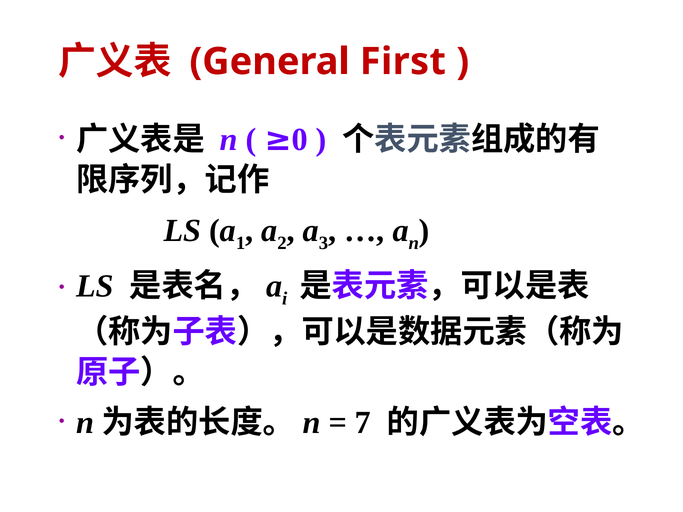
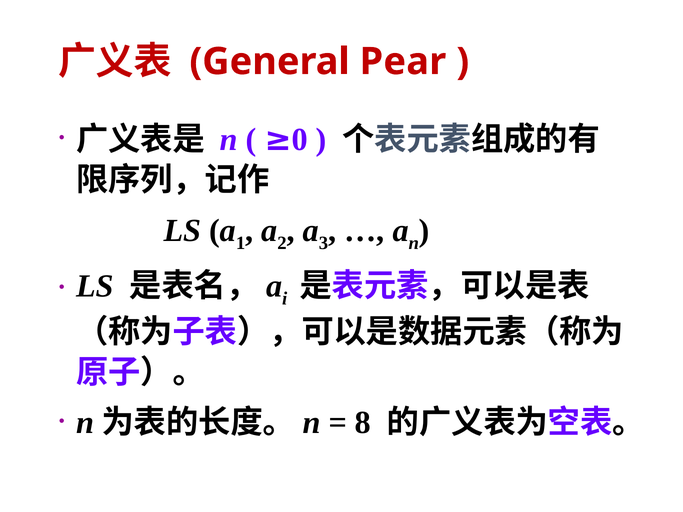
First: First -> Pear (403, 62)
7: 7 -> 8 (363, 423)
